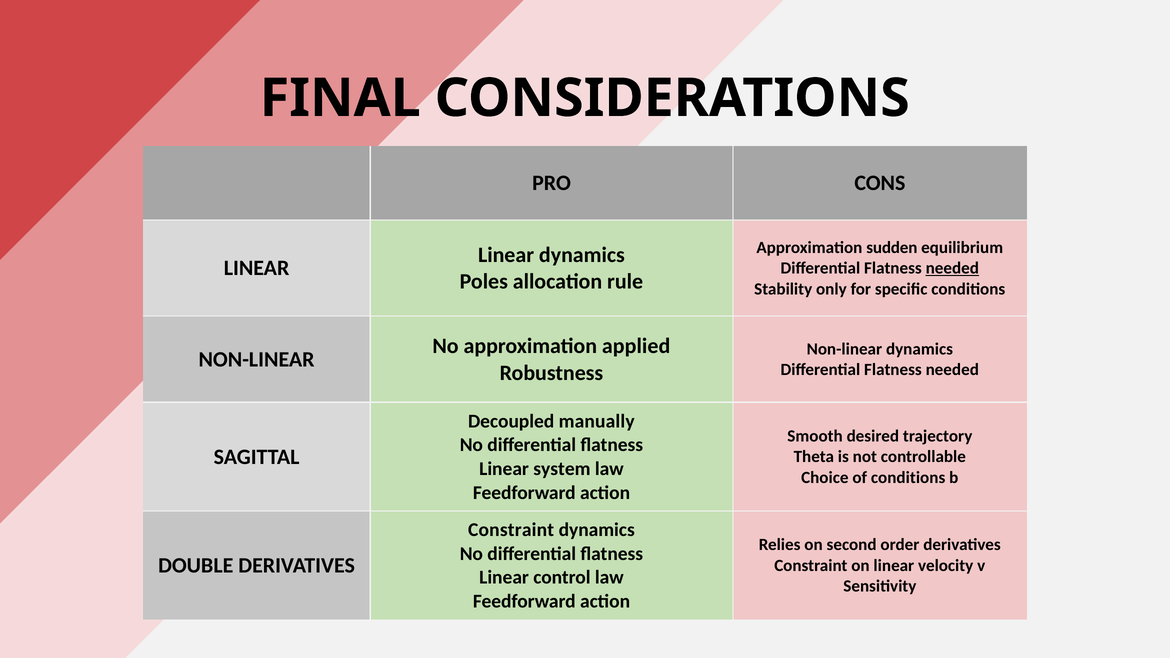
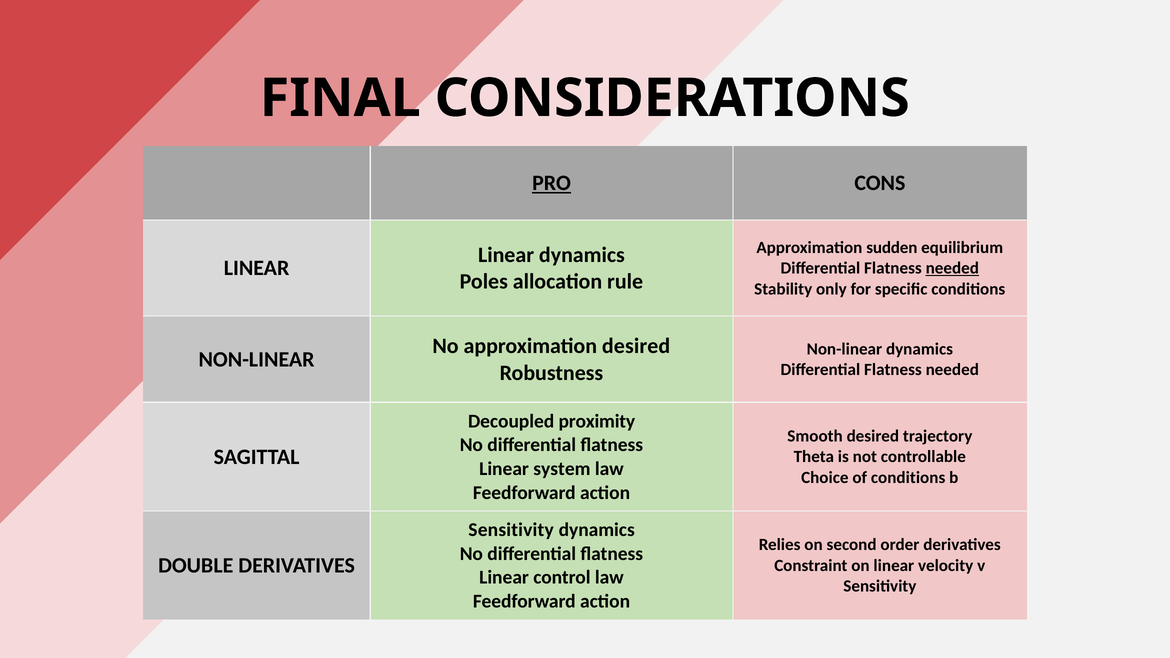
PRO underline: none -> present (552, 183)
approximation applied: applied -> desired (636, 346)
manually: manually -> proximity (597, 421)
Constraint: Constraint -> Sensitivity (511, 530)
